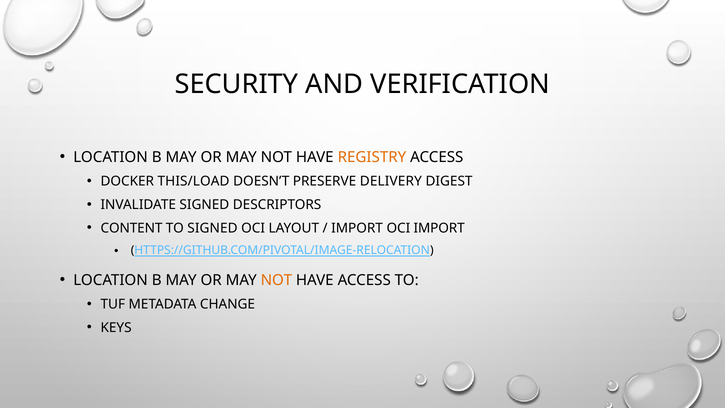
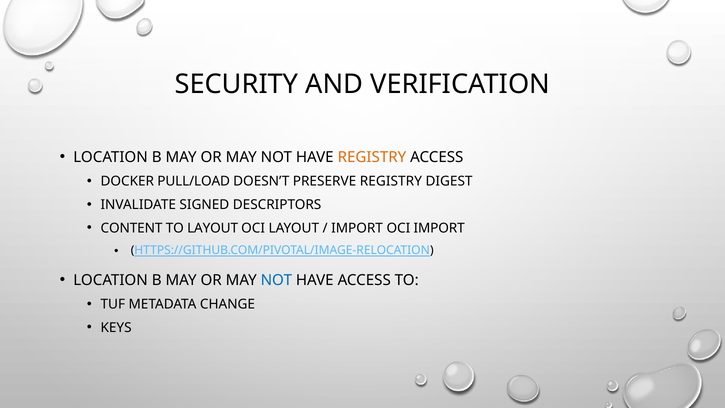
THIS/LOAD: THIS/LOAD -> PULL/LOAD (194, 181)
PRESERVE DELIVERY: DELIVERY -> REGISTRY (391, 181)
TO SIGNED: SIGNED -> LAYOUT (213, 228)
NOT colour: orange -> blue (276, 280)
